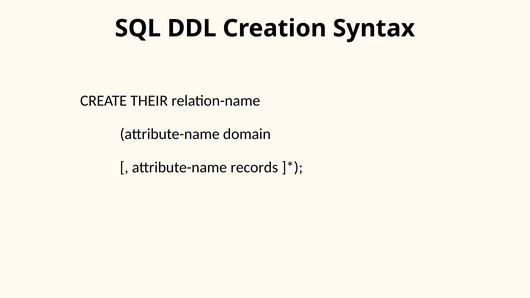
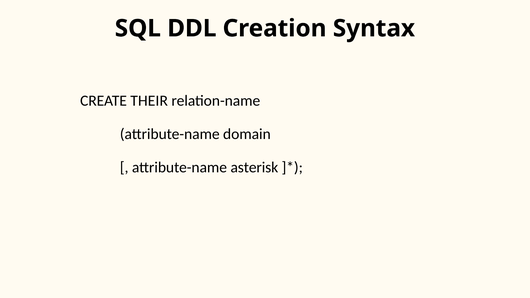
records: records -> asterisk (254, 167)
